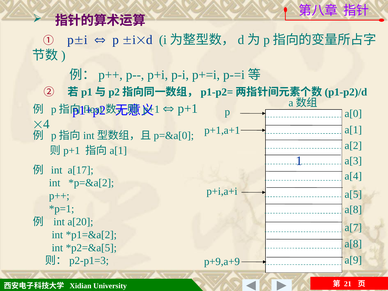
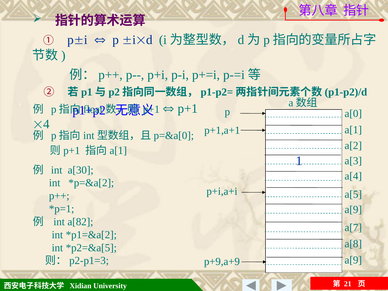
a[17: a[17 -> a[30 (81, 170)
a[8: a[8 -> a[9 (353, 210)
a[20: a[20 -> a[82 (80, 222)
